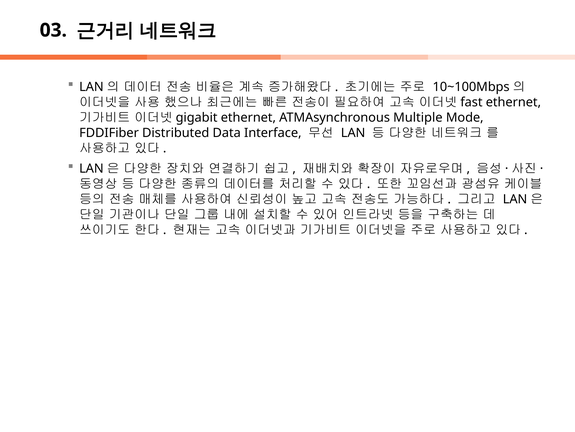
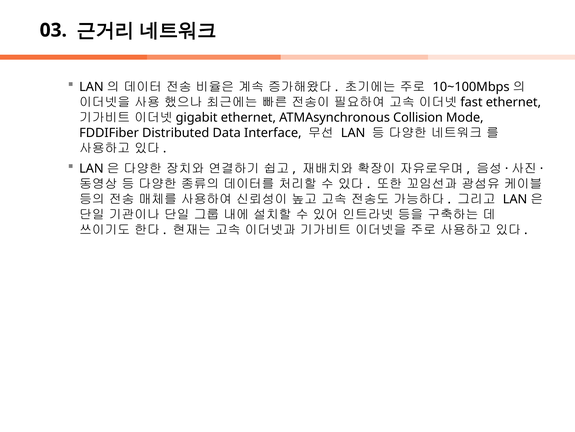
Multiple: Multiple -> Collision (418, 117)
